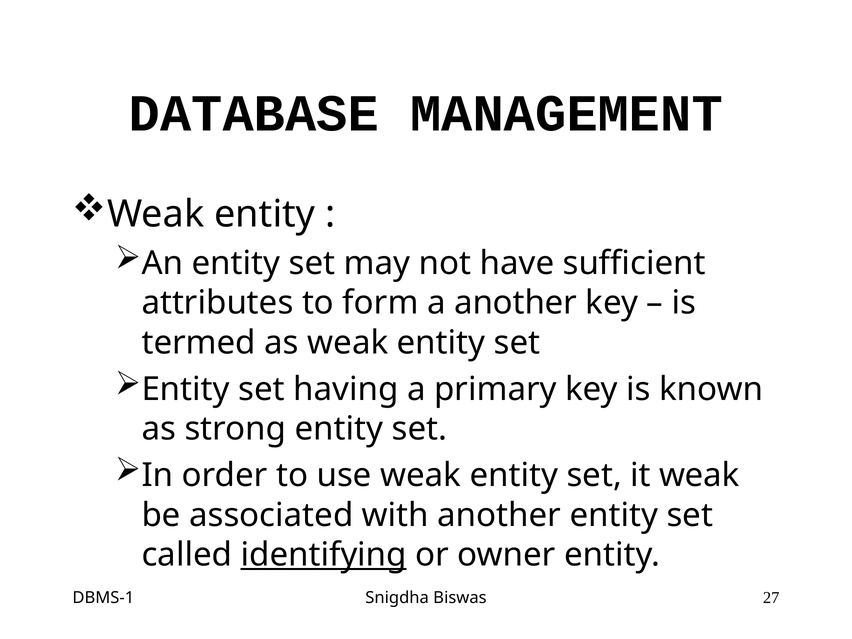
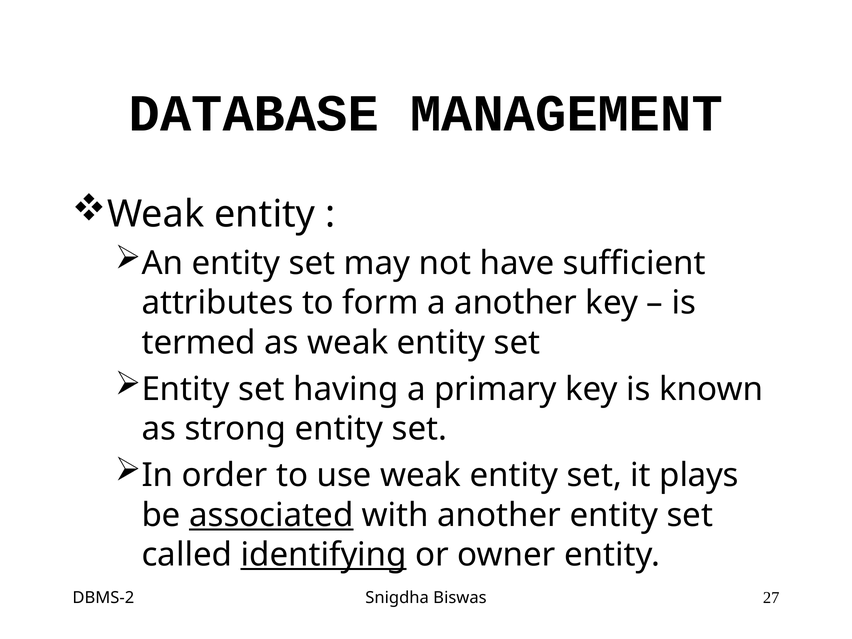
it weak: weak -> plays (699, 475)
associated underline: none -> present (271, 515)
DBMS-1: DBMS-1 -> DBMS-2 (103, 598)
